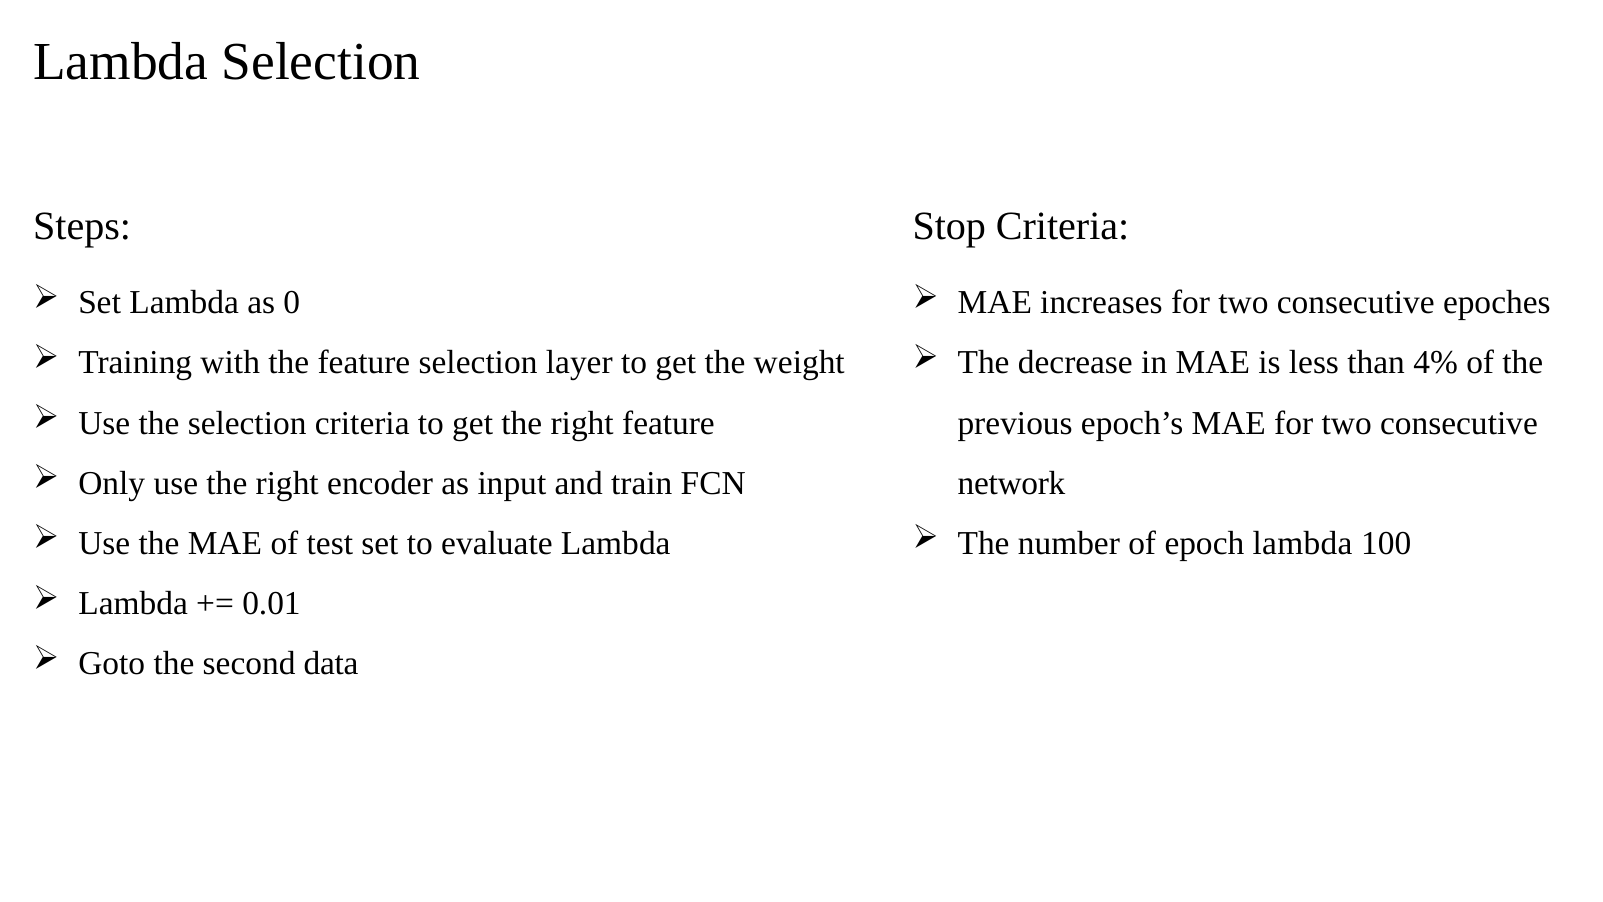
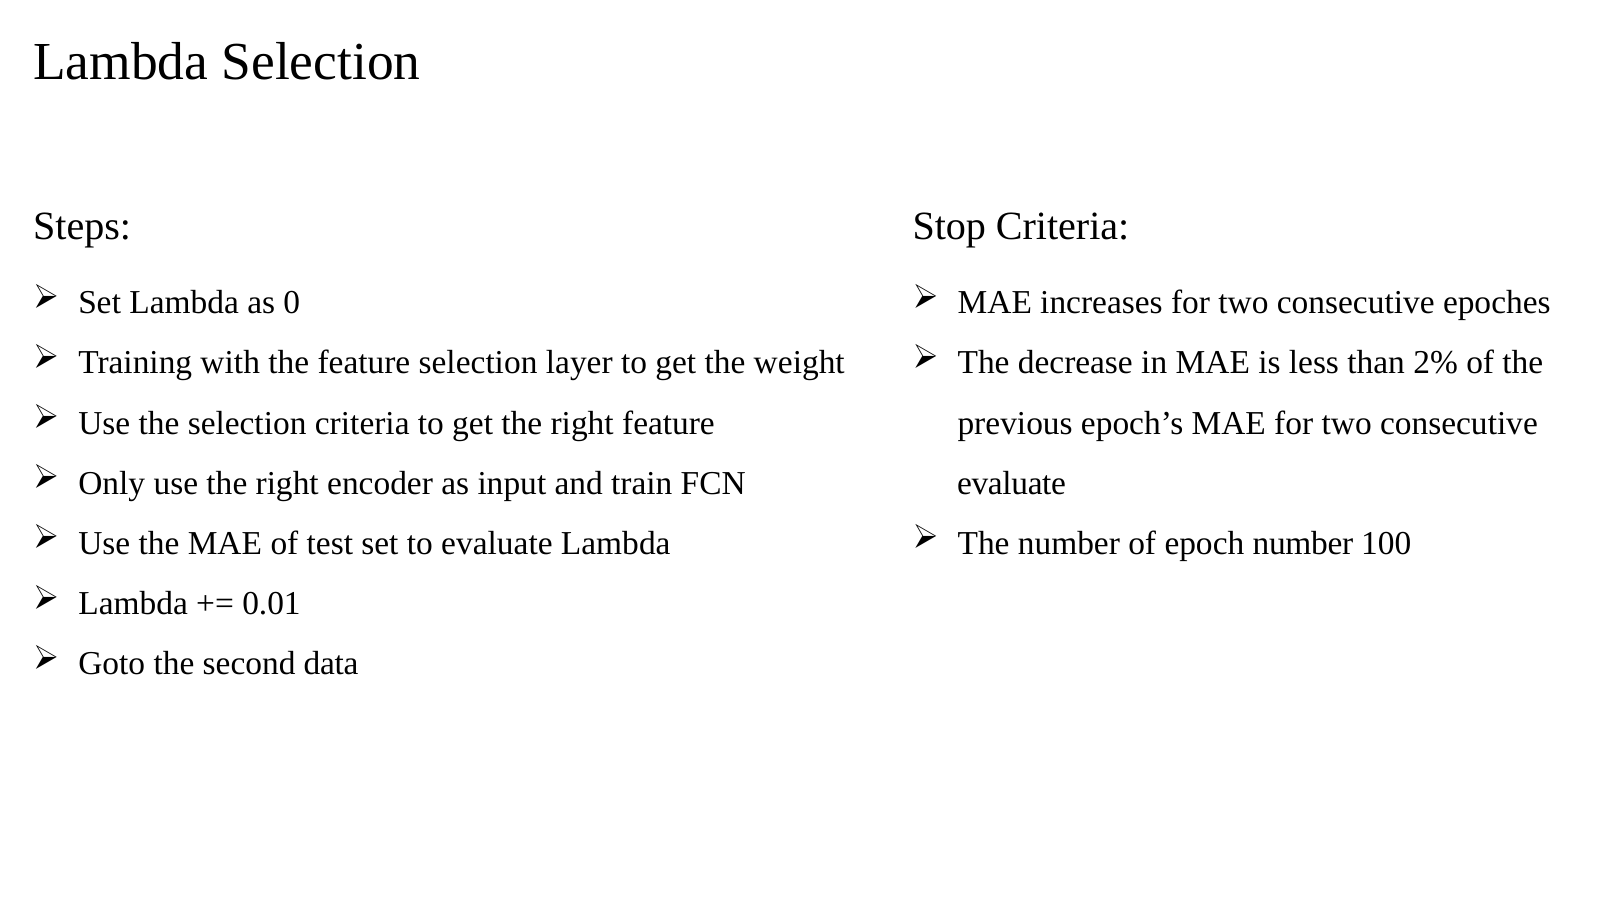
4%: 4% -> 2% (1436, 363)
network: network -> evaluate (1012, 483)
epoch lambda: lambda -> number (1303, 543)
